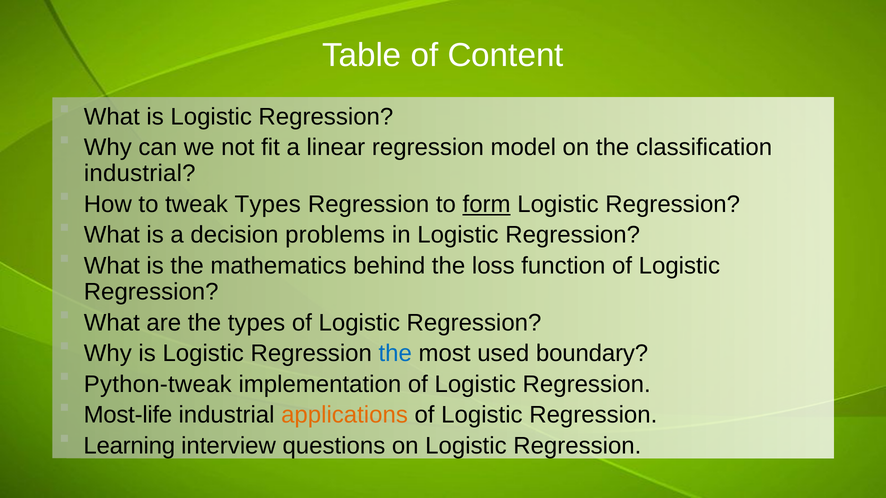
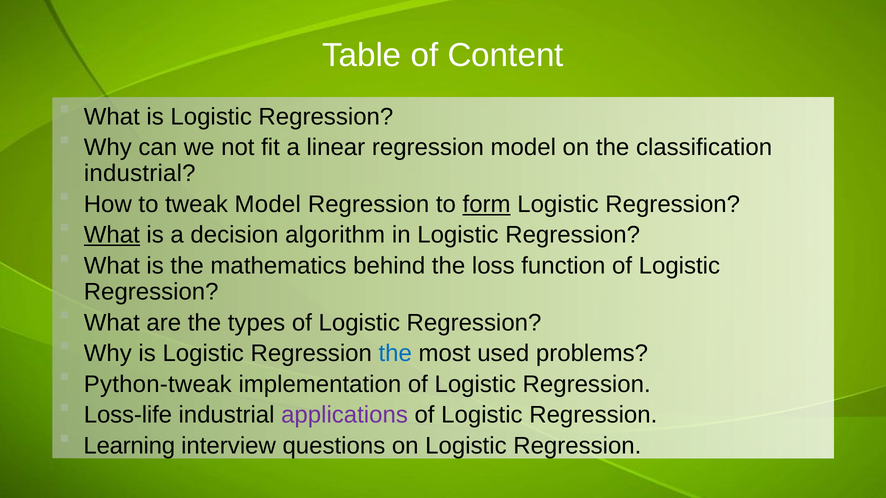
tweak Types: Types -> Model (268, 204)
What underline: none -> present (112, 235)
problems: problems -> algorithm (335, 235)
boundary: boundary -> problems (592, 354)
Most-life: Most-life -> Loss-life (128, 415)
applications colour: orange -> purple (345, 415)
